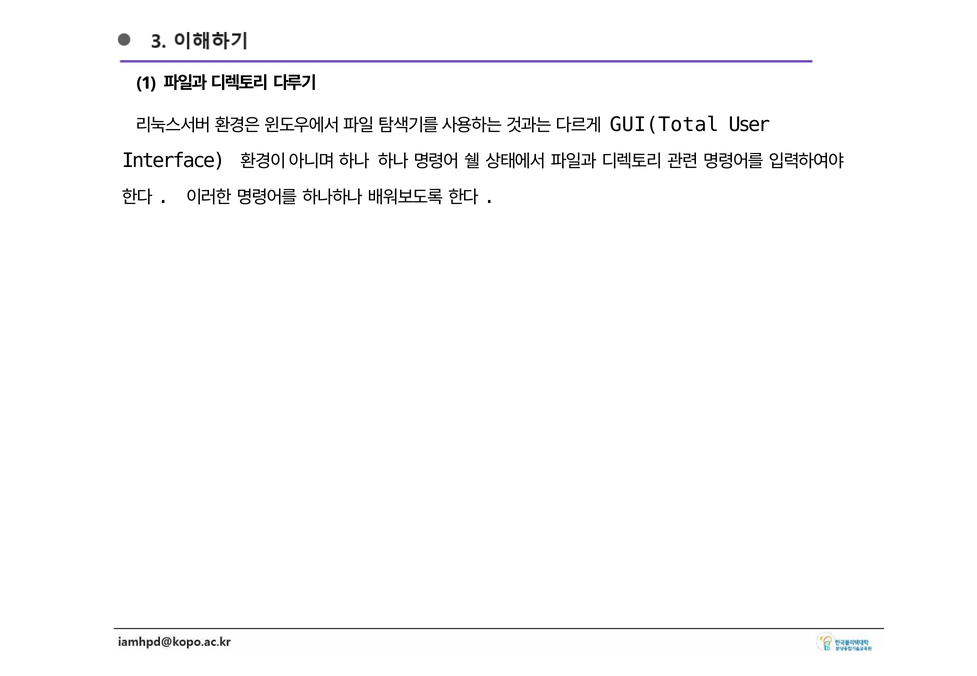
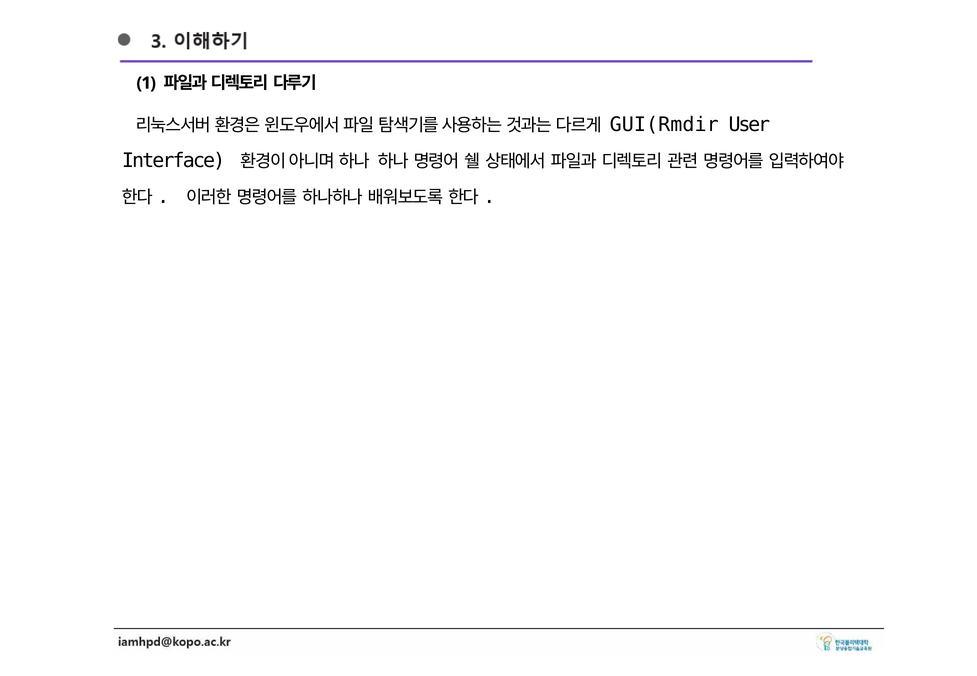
GUI(Total: GUI(Total -> GUI(Rmdir (664, 125)
